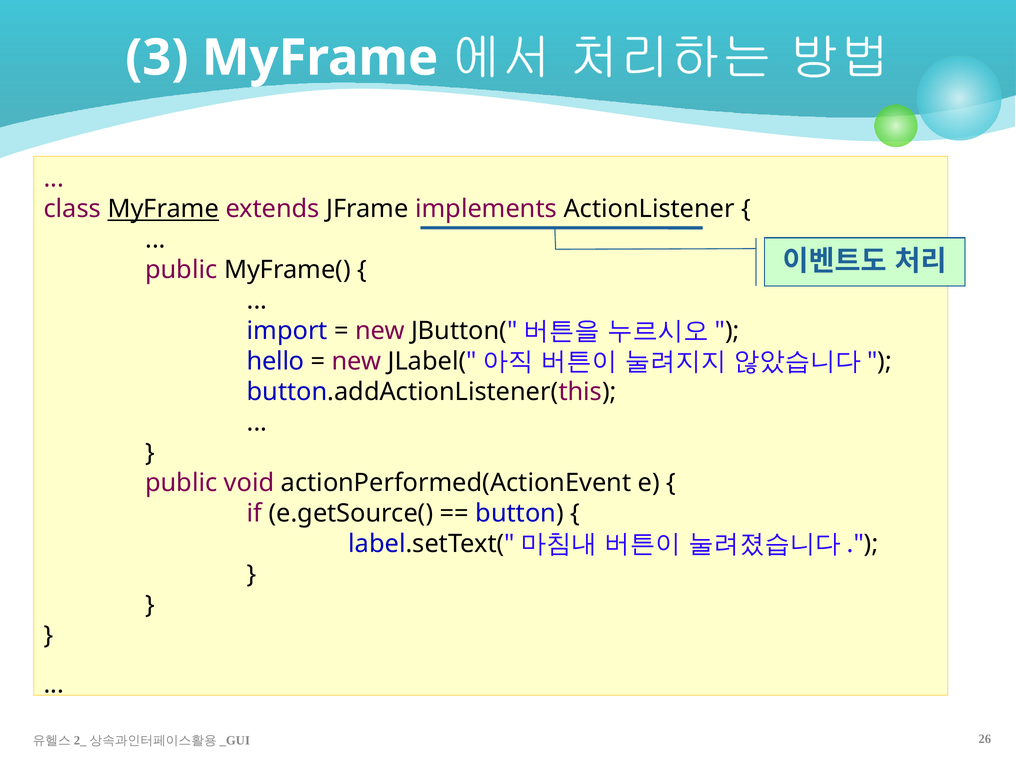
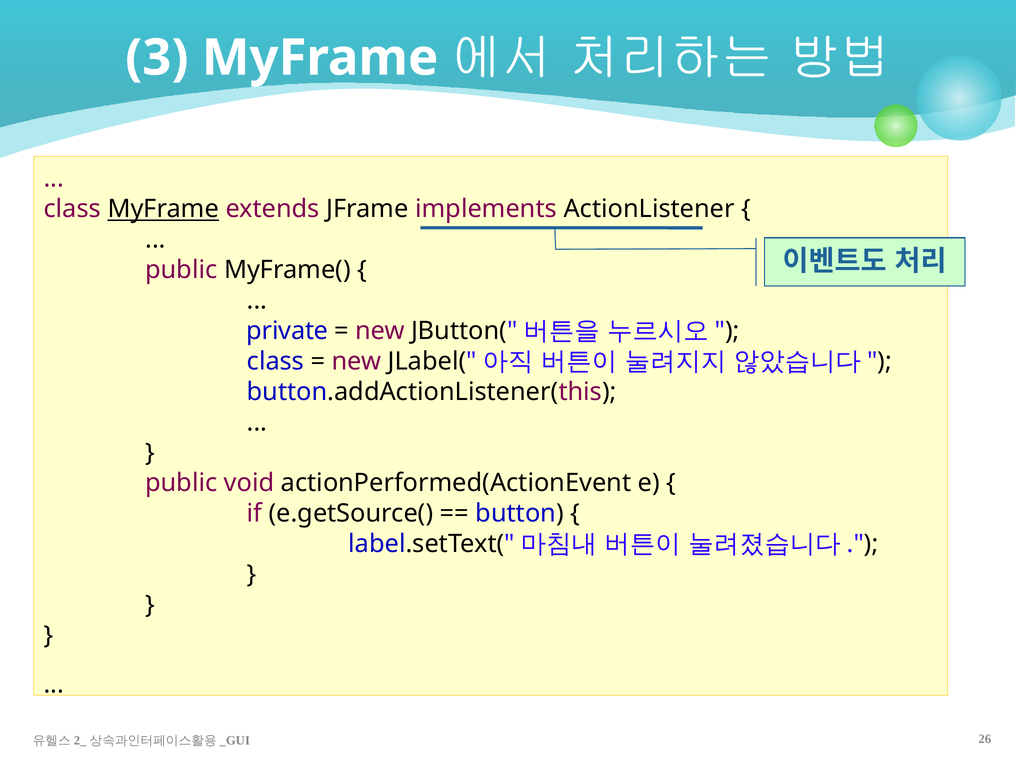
import: import -> private (287, 331)
hello: hello -> class (275, 361)
